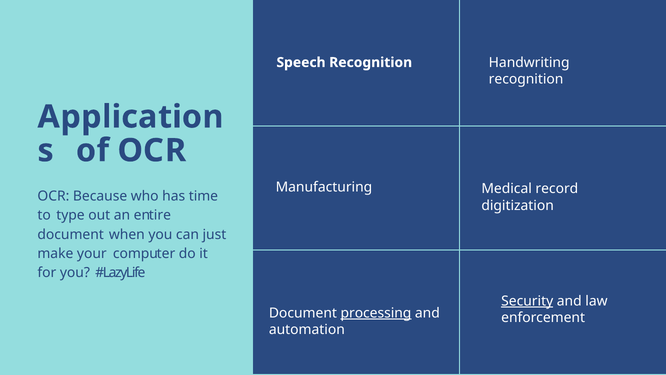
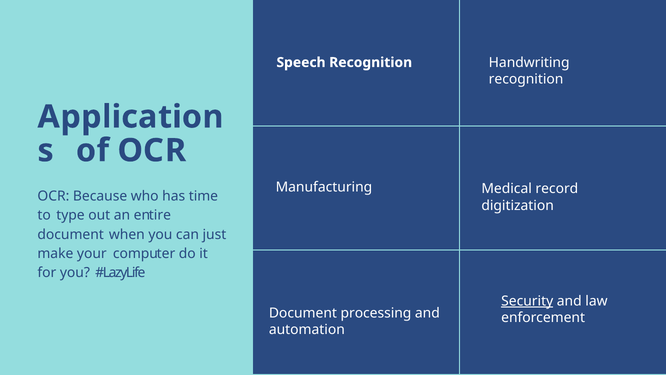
processing underline: present -> none (376, 313)
